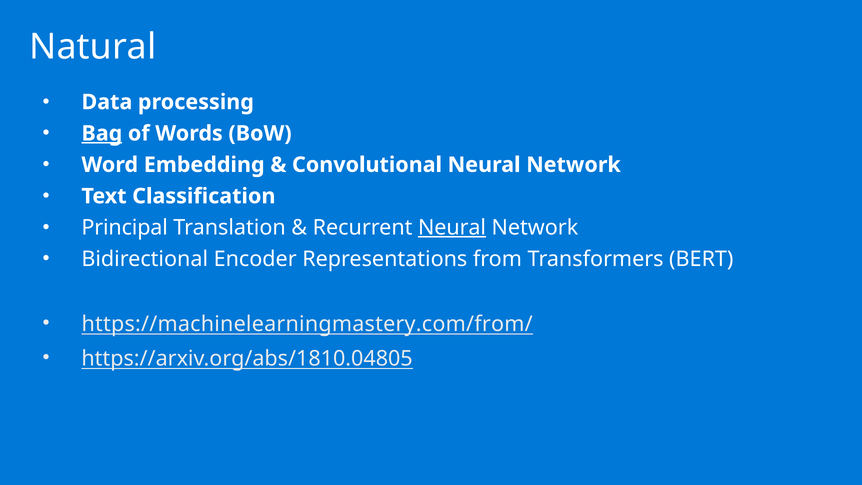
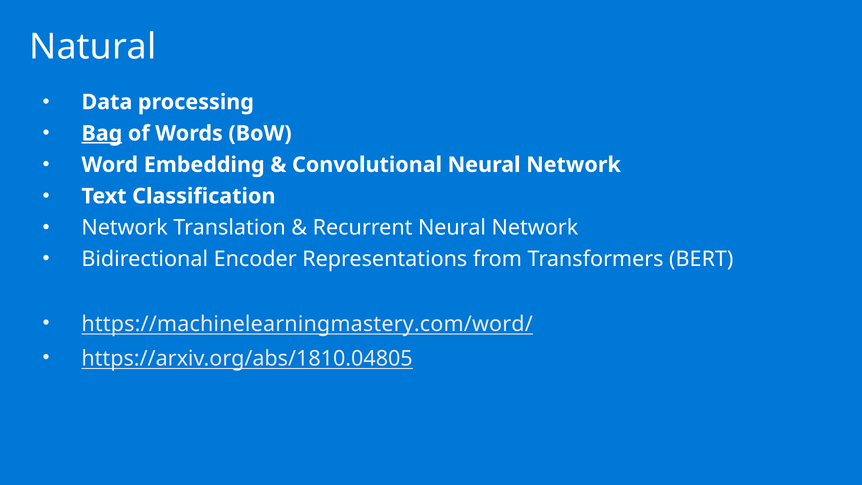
Principal: Principal -> Network (125, 227)
Neural underline: present -> none (452, 227)
https://machinelearningmastery.com/from/: https://machinelearningmastery.com/from/ -> https://machinelearningmastery.com/word/ (307, 324)
